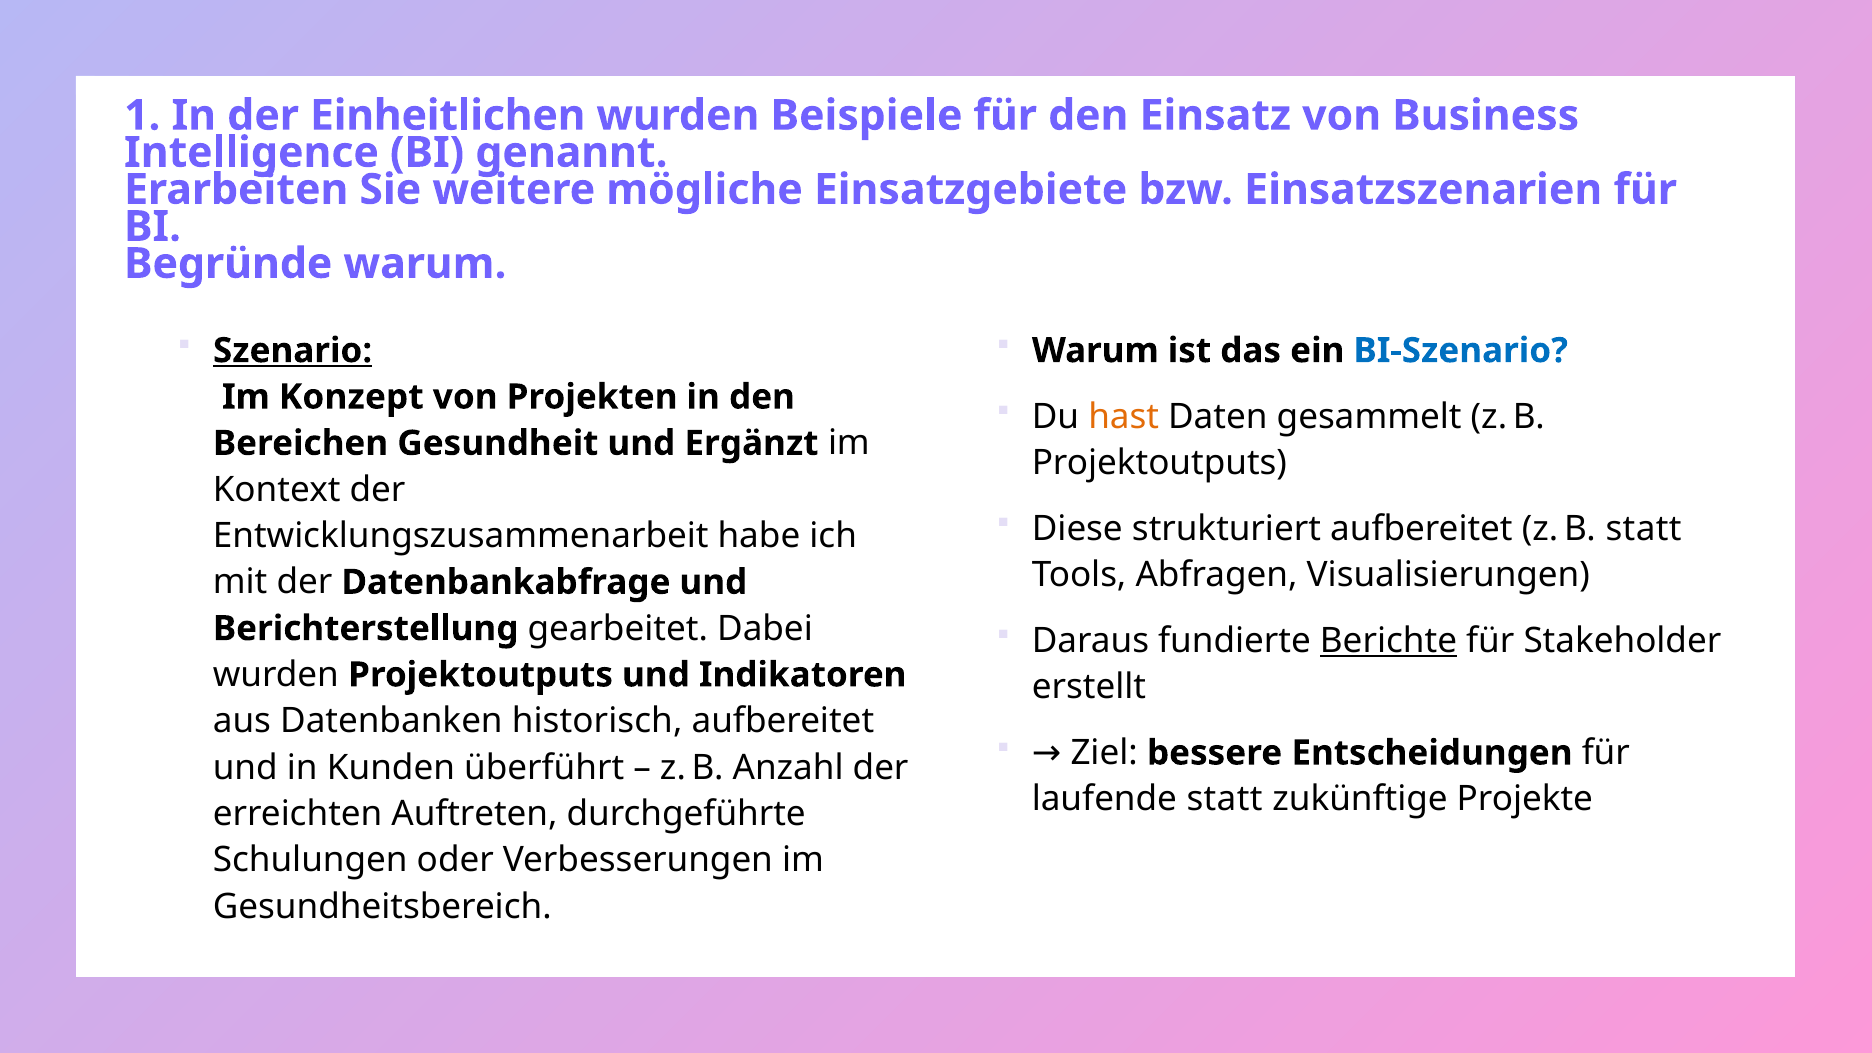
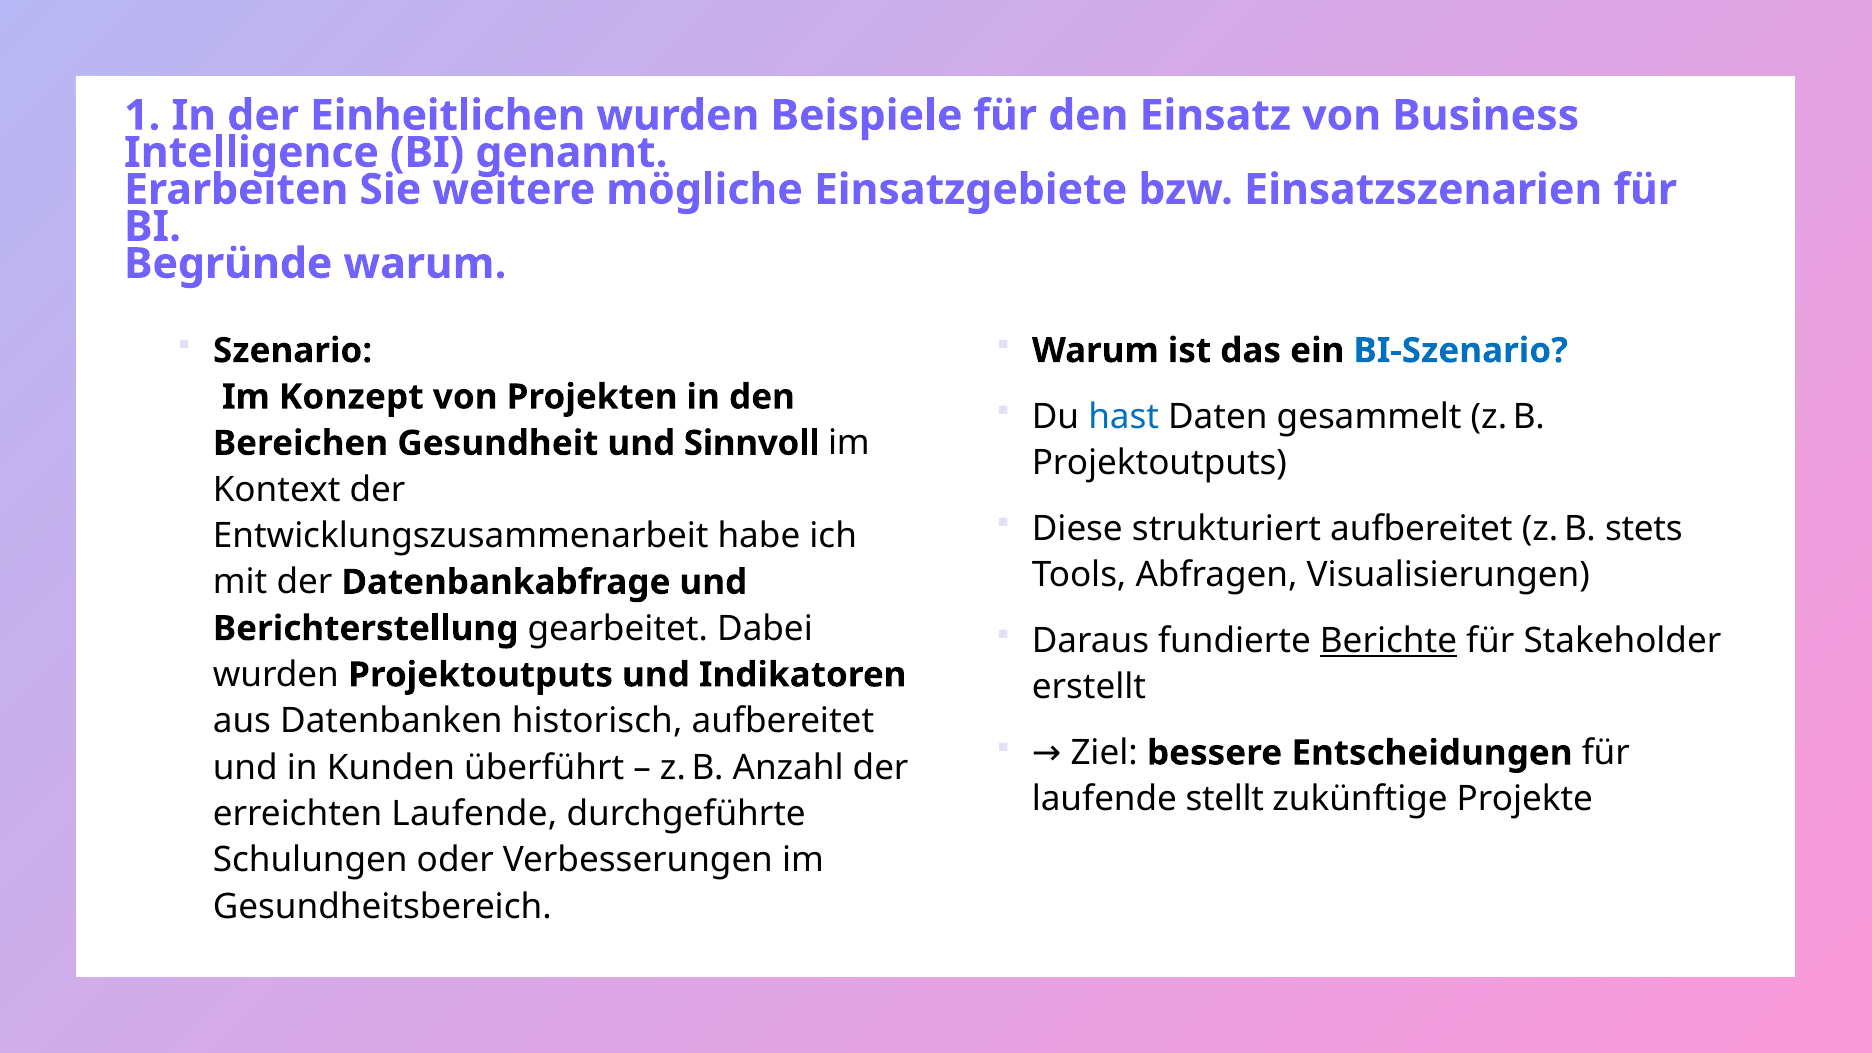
Szenario underline: present -> none (293, 351)
hast colour: orange -> blue (1124, 416)
Ergänzt: Ergänzt -> Sinnvoll (752, 443)
B statt: statt -> stets (1644, 529)
laufende statt: statt -> stellt (1225, 799)
erreichten Auftreten: Auftreten -> Laufende (474, 814)
